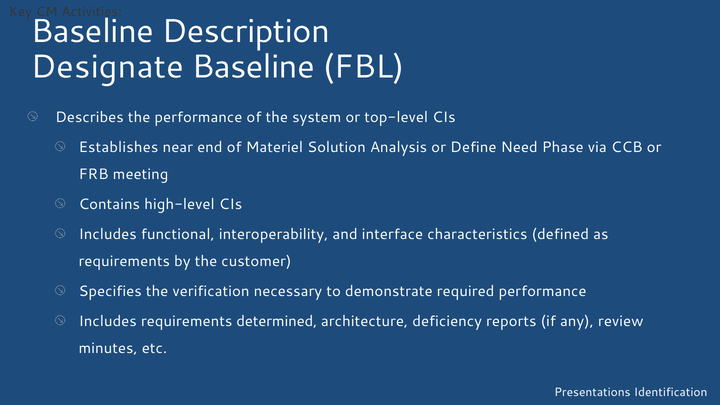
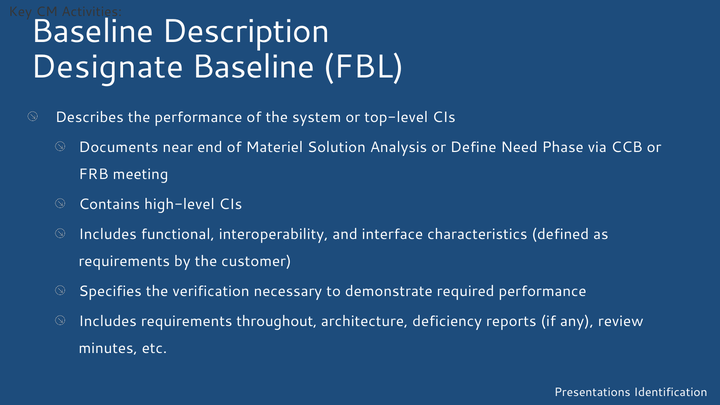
Establishes: Establishes -> Documents (118, 147)
determined: determined -> throughout (277, 321)
